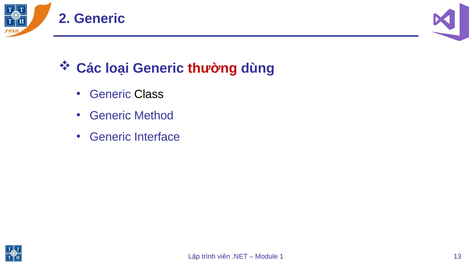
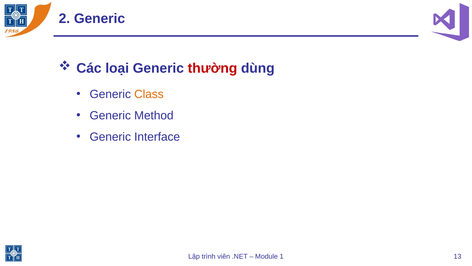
Class colour: black -> orange (149, 94)
